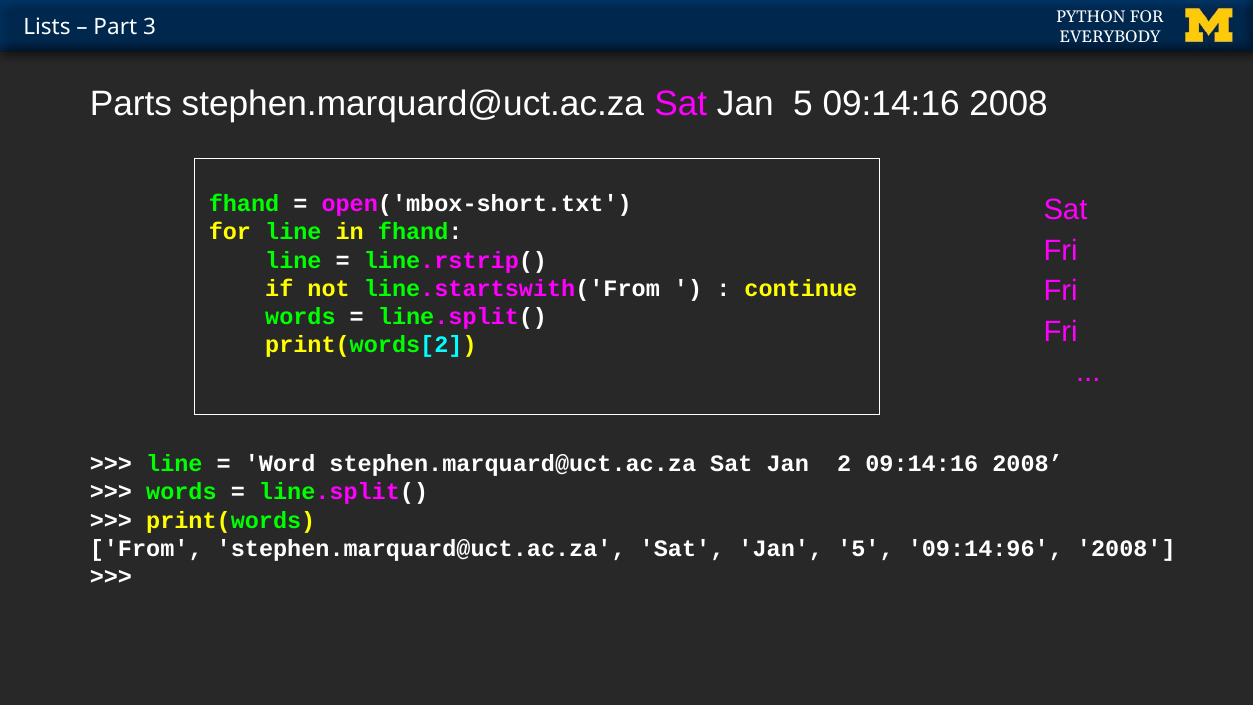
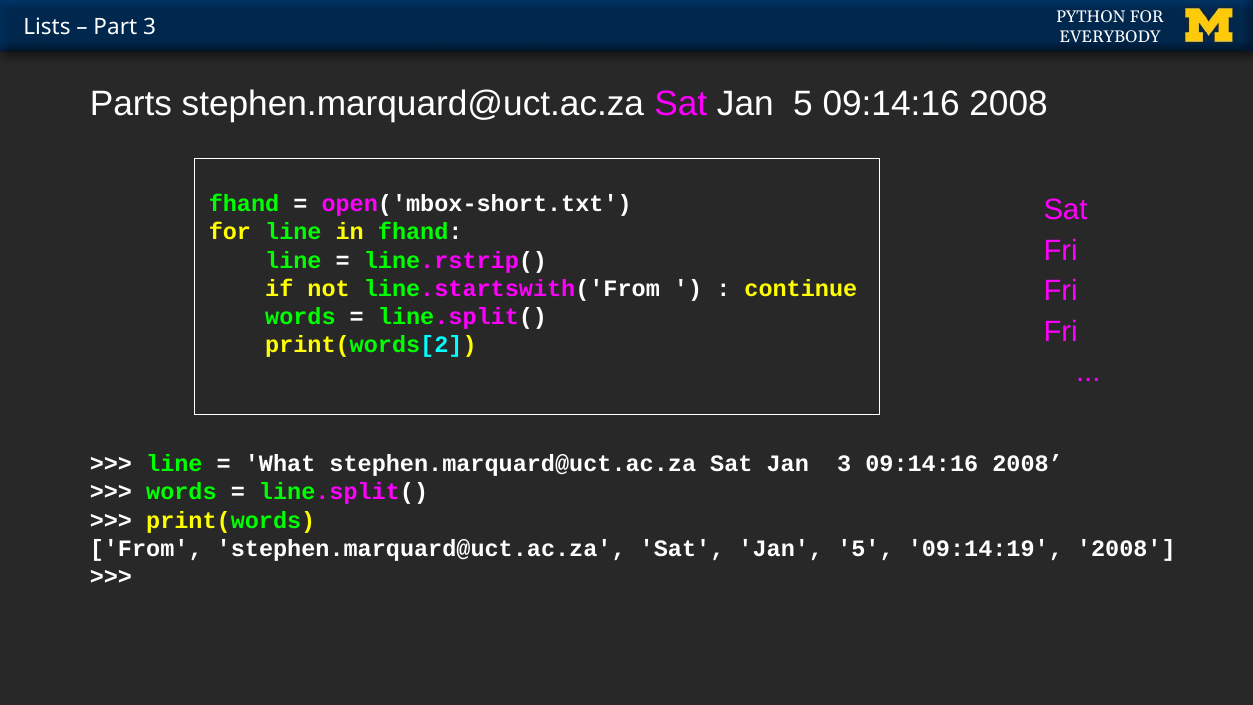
Word: Word -> What (280, 464)
Jan 2: 2 -> 3 (844, 464)
09:14:96: 09:14:96 -> 09:14:19 (985, 548)
